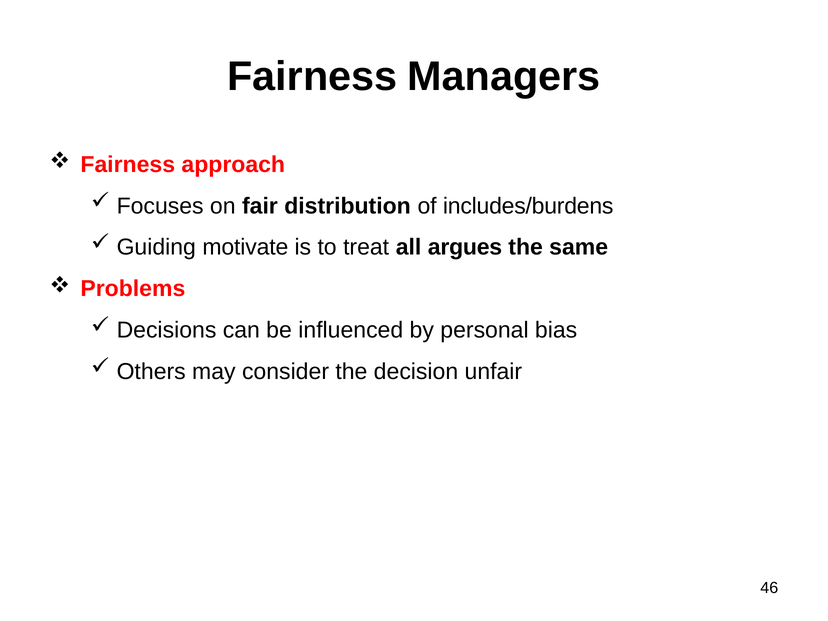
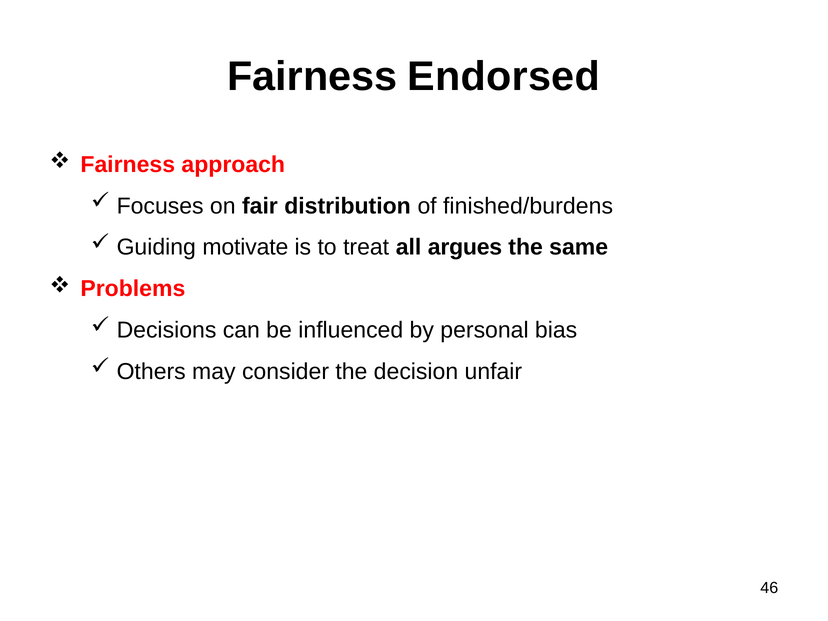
Managers: Managers -> Endorsed (504, 77)
includes/burdens: includes/burdens -> finished/burdens (528, 206)
